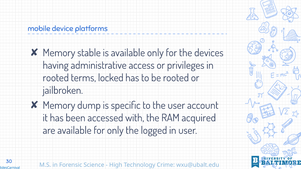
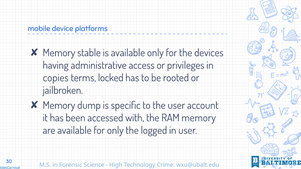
rooted: rooted -> copies (56, 78)
RAM acquired: acquired -> memory (199, 118)
